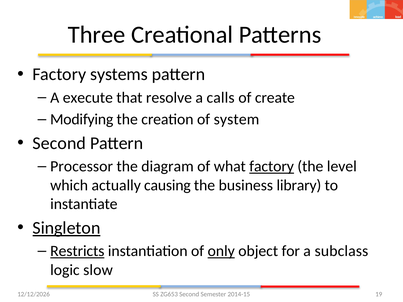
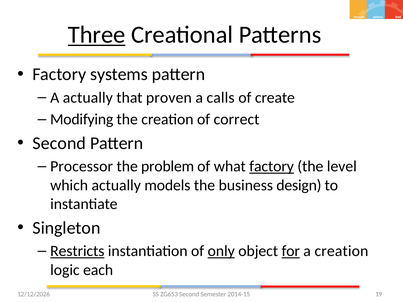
Three underline: none -> present (97, 35)
A execute: execute -> actually (88, 98)
resolve: resolve -> proven (169, 98)
system: system -> correct (237, 120)
diagram: diagram -> problem (168, 167)
causing: causing -> models (167, 185)
library: library -> design (299, 185)
Singleton underline: present -> none (66, 228)
for underline: none -> present (291, 251)
a subclass: subclass -> creation (341, 251)
slow: slow -> each (98, 270)
